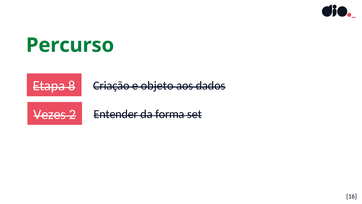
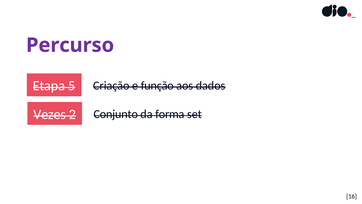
Percurso colour: green -> purple (70, 45)
8: 8 -> 5 (72, 86)
objeto: objeto -> função (157, 85)
Entender: Entender -> Conjunto (116, 114)
